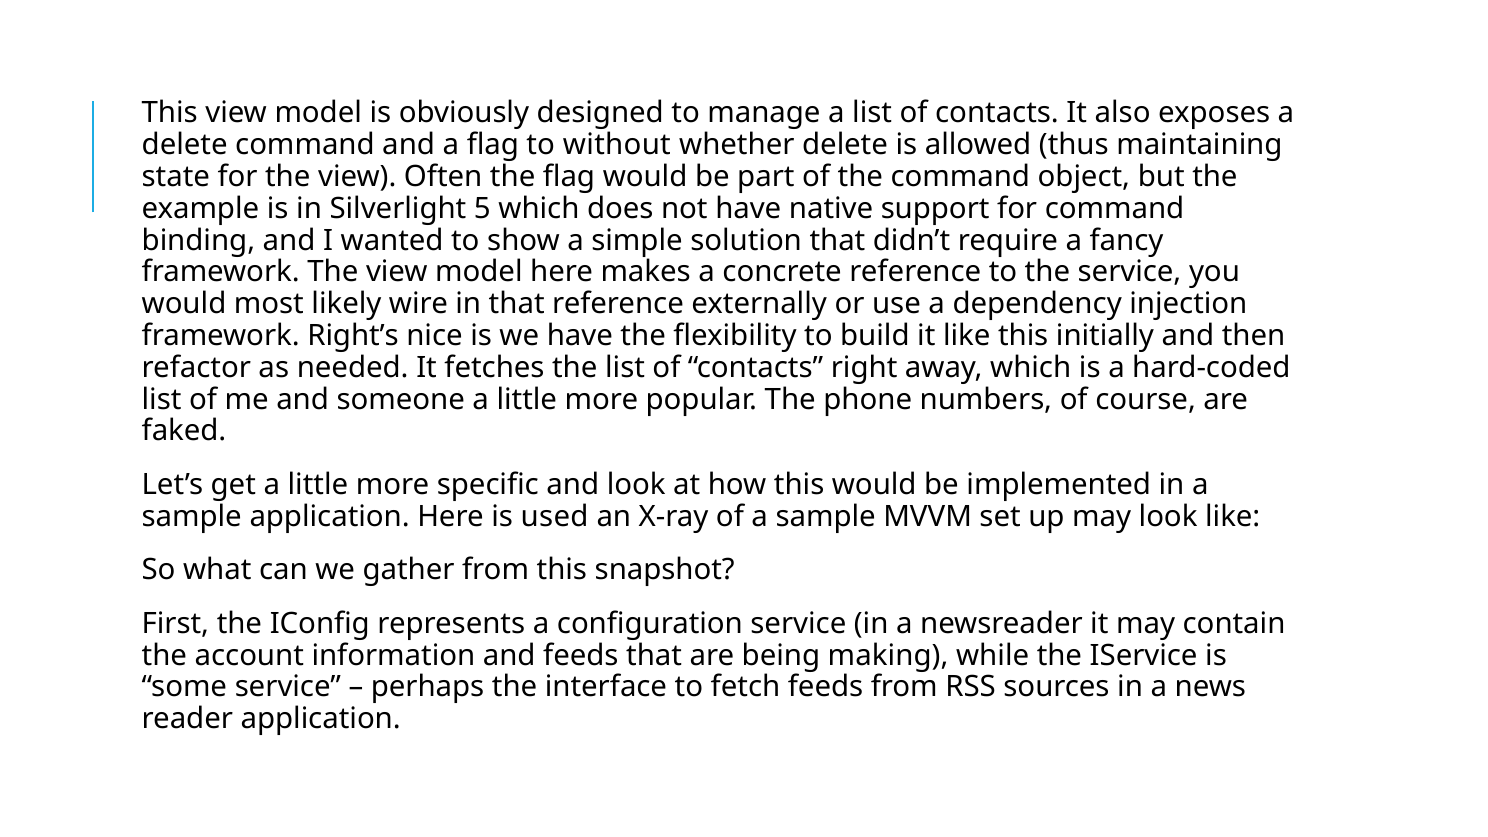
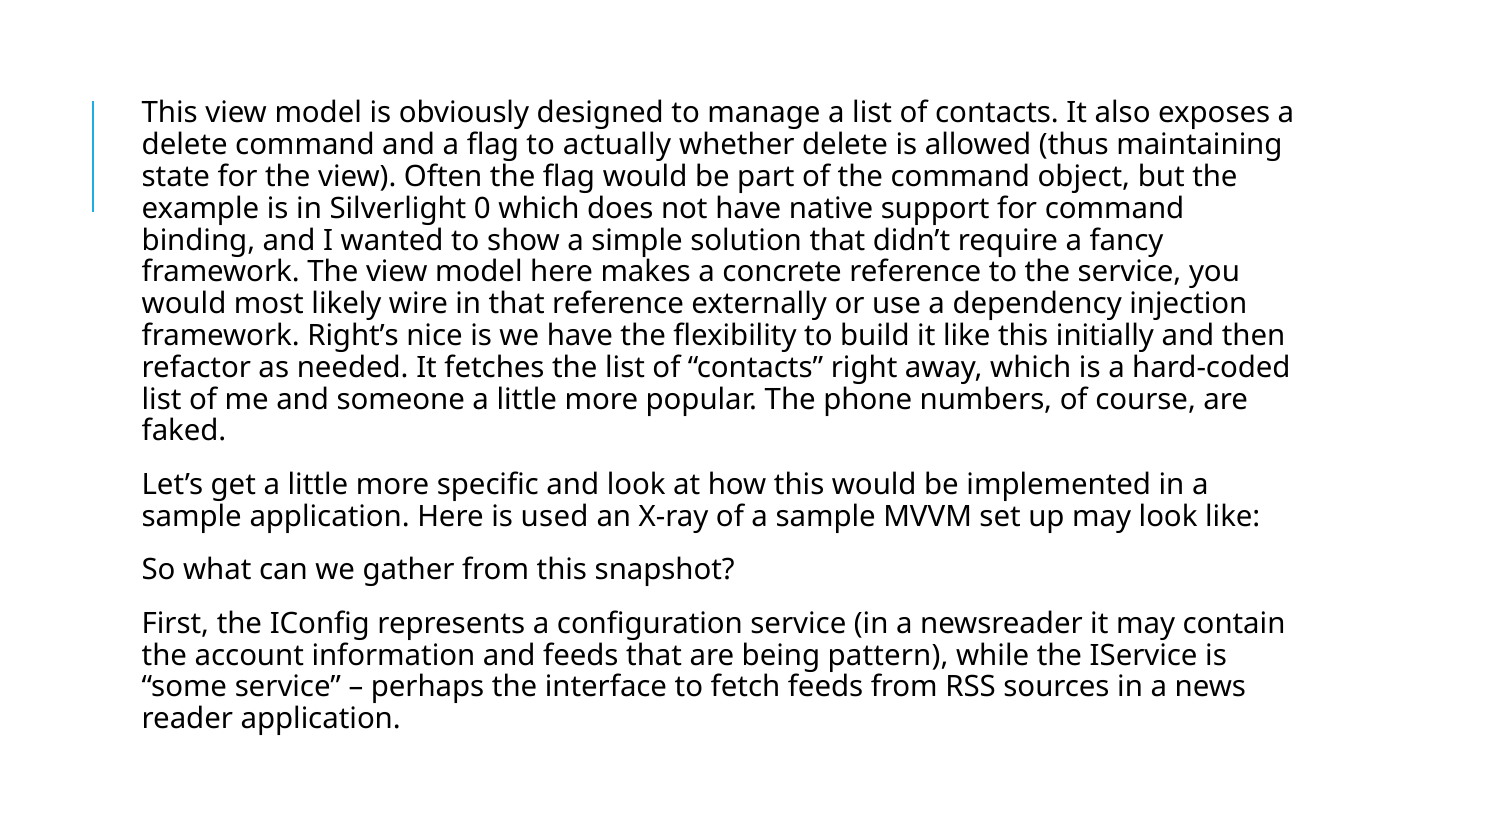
without: without -> actually (617, 145)
5: 5 -> 0 (482, 209)
making: making -> pattern (888, 655)
